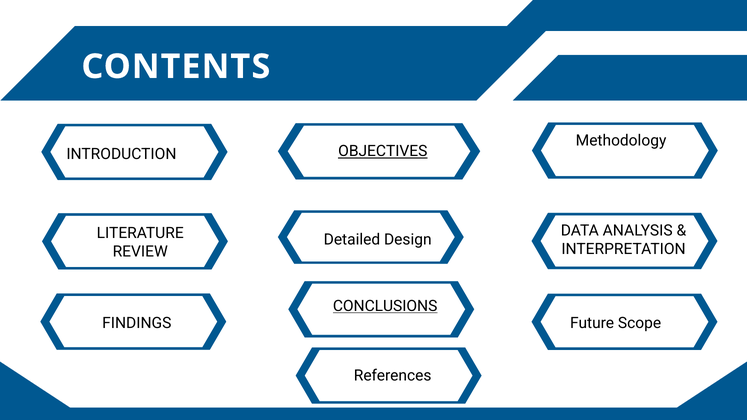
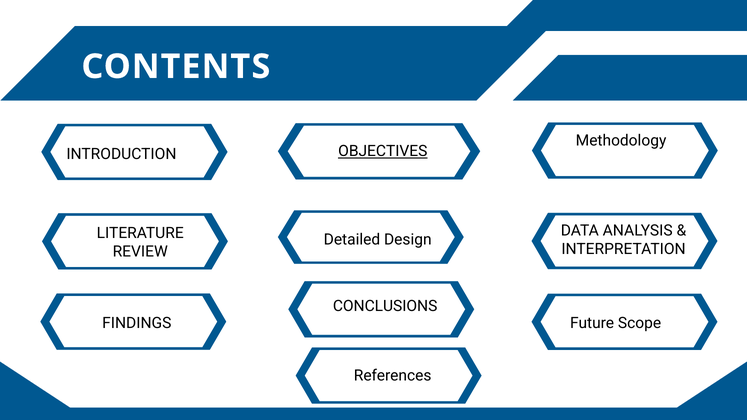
CONCLUSIONS underline: present -> none (385, 306)
